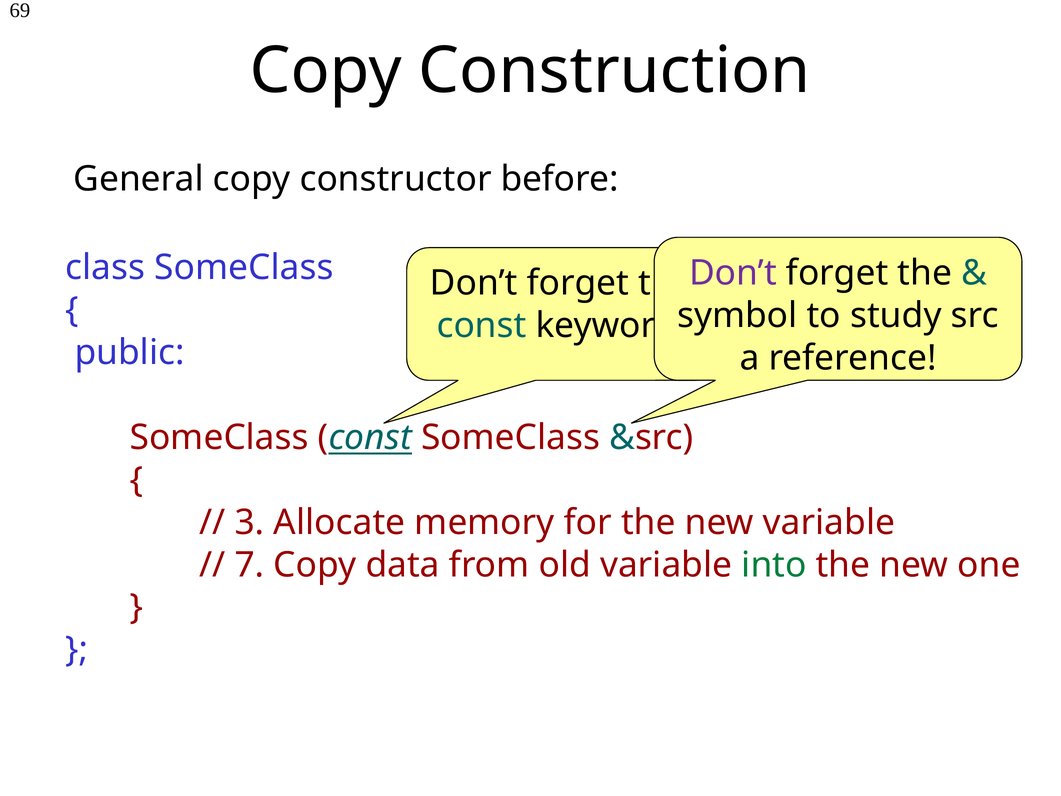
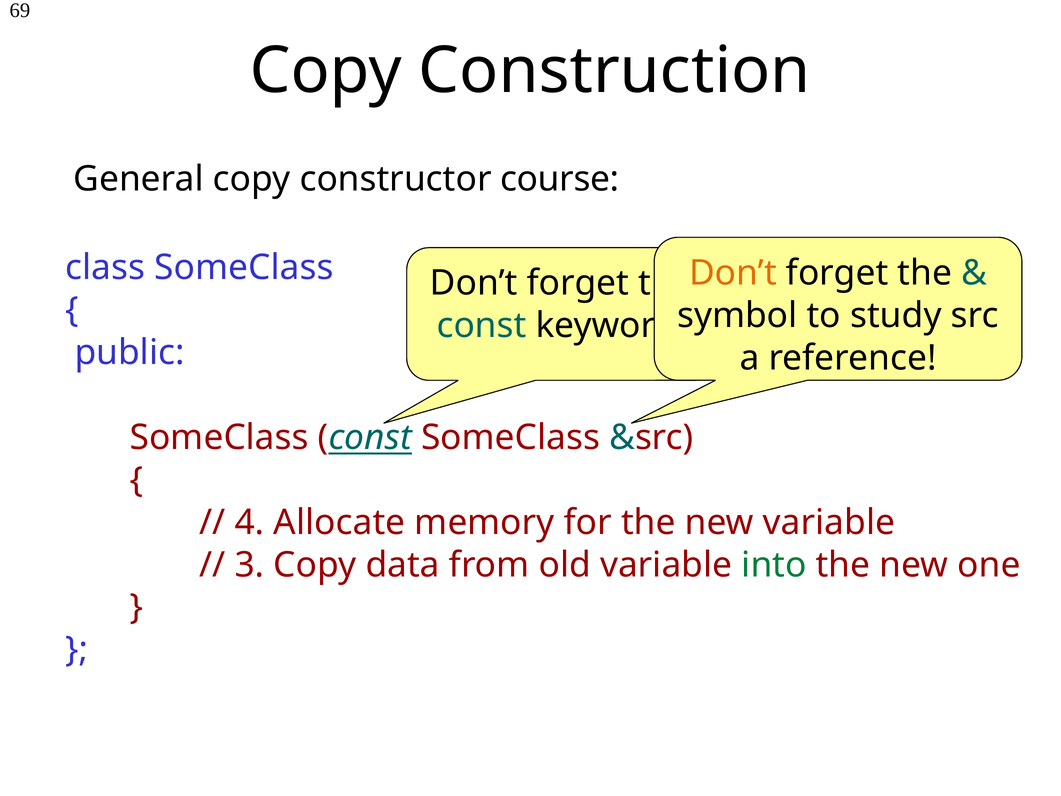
before: before -> course (560, 179)
Don’t colour: purple -> orange (733, 273)
3: 3 -> 4 (249, 522)
7: 7 -> 3 (249, 565)
